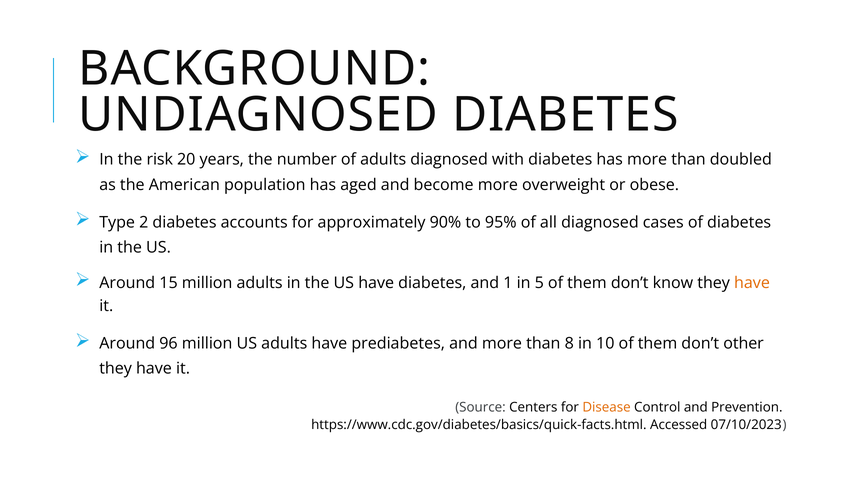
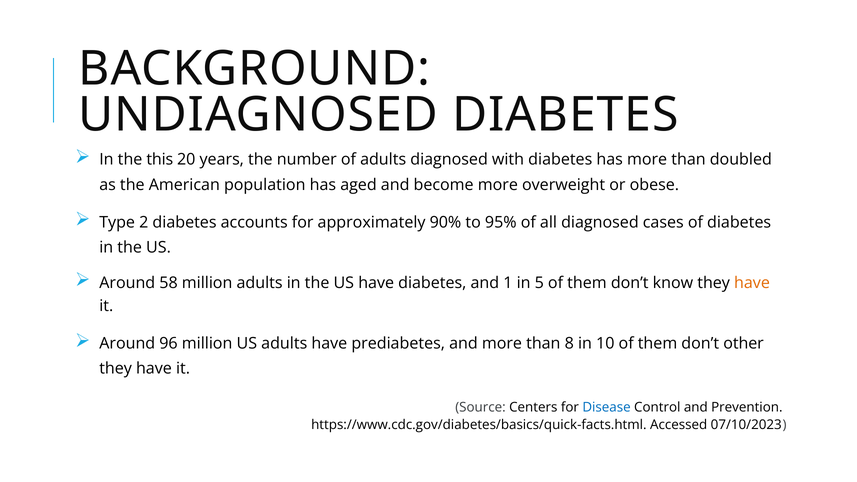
risk: risk -> this (160, 160)
15: 15 -> 58 (169, 283)
Disease colour: orange -> blue (607, 407)
